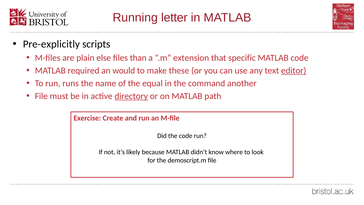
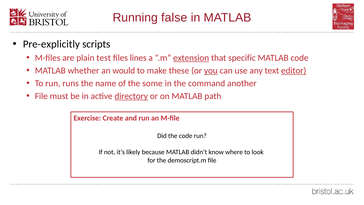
letter: letter -> false (174, 18)
else: else -> test (104, 58)
than: than -> lines (138, 58)
extension underline: none -> present (191, 58)
required: required -> whether (83, 70)
you underline: none -> present (211, 70)
equal: equal -> some (152, 83)
